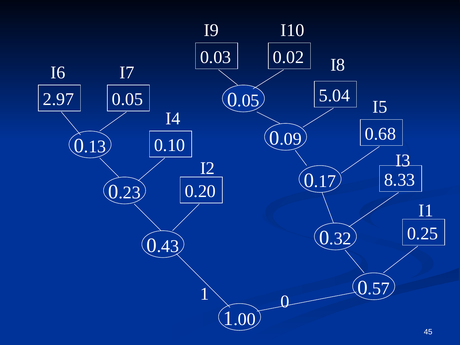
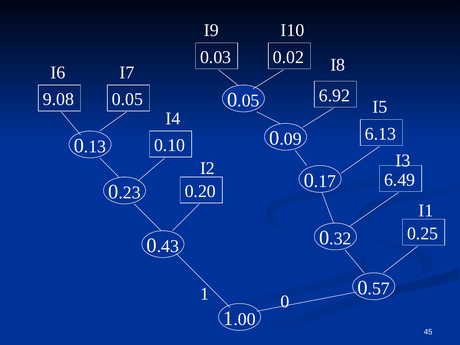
2.97: 2.97 -> 9.08 (58, 99)
5.04: 5.04 -> 6.92 (334, 95)
0.68: 0.68 -> 6.13 (380, 134)
8.33: 8.33 -> 6.49 (400, 180)
